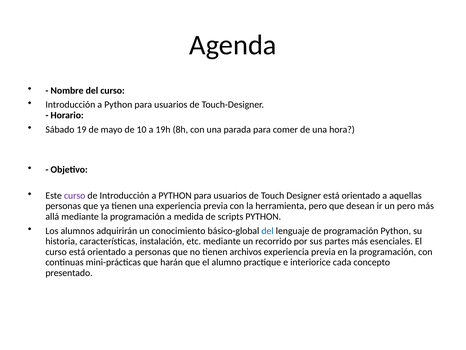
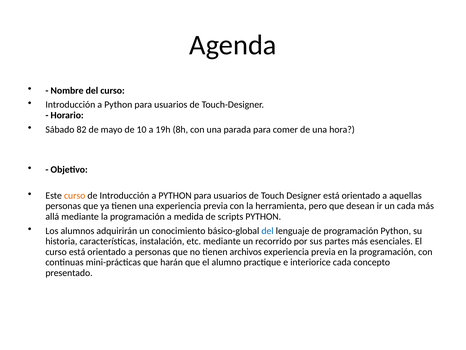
19: 19 -> 82 (82, 129)
curso colour: purple -> orange (75, 195)
un pero: pero -> cada (406, 206)
